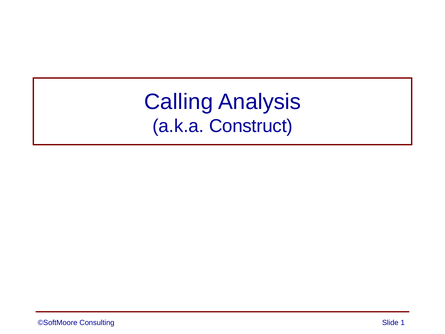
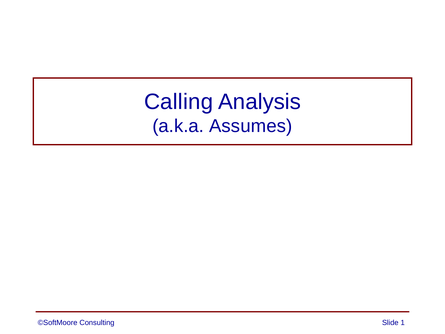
Construct: Construct -> Assumes (251, 126)
